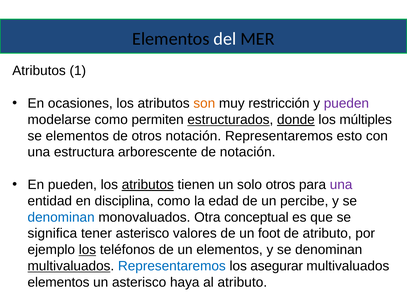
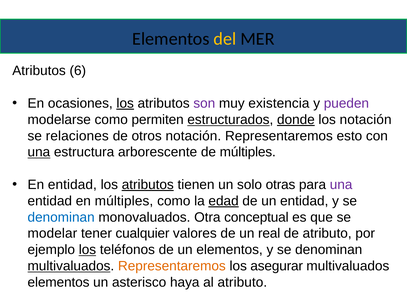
del colour: white -> yellow (225, 39)
1: 1 -> 6 (78, 71)
los underline: none -> present (125, 103)
son colour: orange -> purple (204, 103)
restricción: restricción -> existencia (279, 103)
los múltiples: múltiples -> notación (366, 120)
se elementos: elementos -> relaciones (77, 136)
una underline: none -> present (39, 152)
de notación: notación -> múltiples (248, 152)
En pueden: pueden -> entidad (72, 185)
solo otros: otros -> otras (281, 185)
en disciplina: disciplina -> múltiples (124, 201)
edad underline: none -> present (224, 201)
un percibe: percibe -> entidad (304, 201)
significa: significa -> modelar (52, 234)
tener asterisco: asterisco -> cualquier (143, 234)
foot: foot -> real (269, 234)
Representaremos colour: blue -> orange (172, 266)
